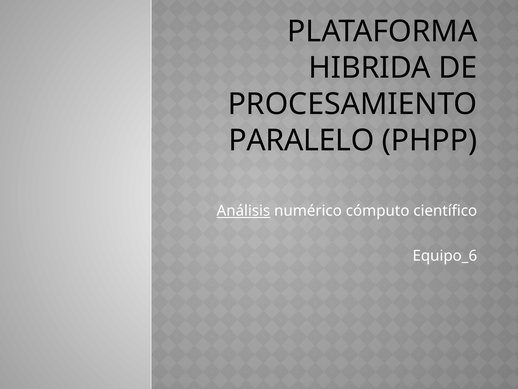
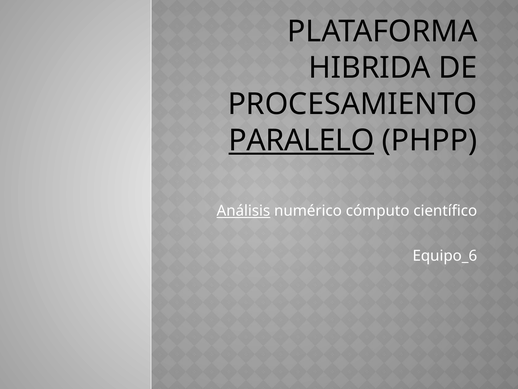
PARALELO underline: none -> present (301, 140)
